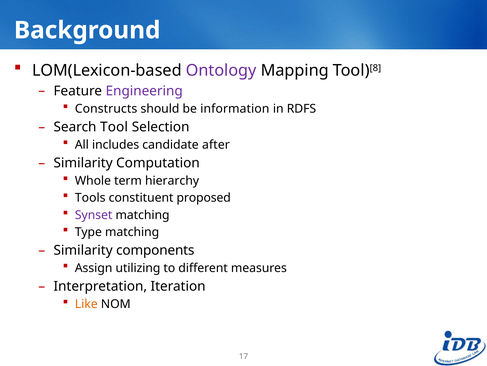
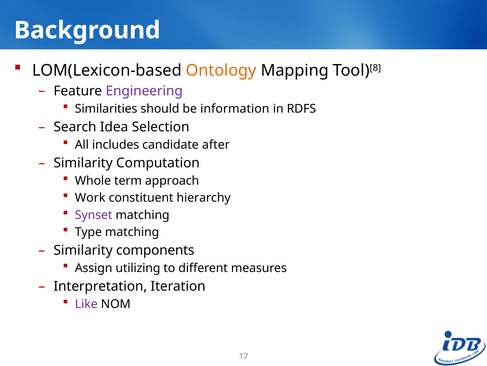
Ontology colour: purple -> orange (221, 70)
Constructs: Constructs -> Similarities (106, 109)
Tool: Tool -> Idea (114, 127)
hierarchy: hierarchy -> approach (172, 181)
Tools: Tools -> Work (90, 198)
proposed: proposed -> hierarchy (204, 198)
Like colour: orange -> purple (86, 304)
